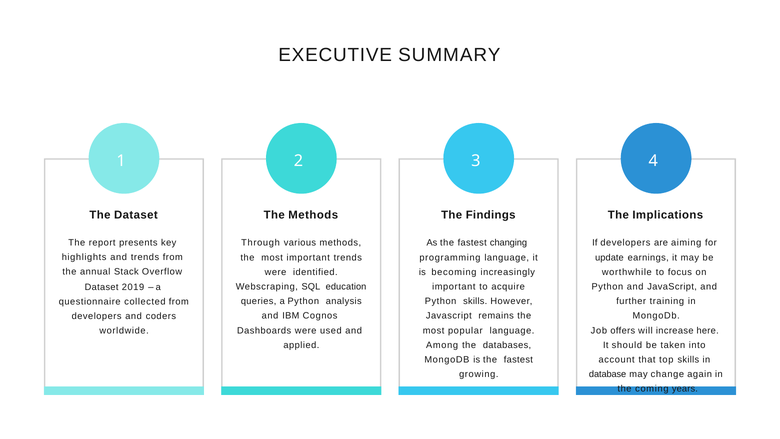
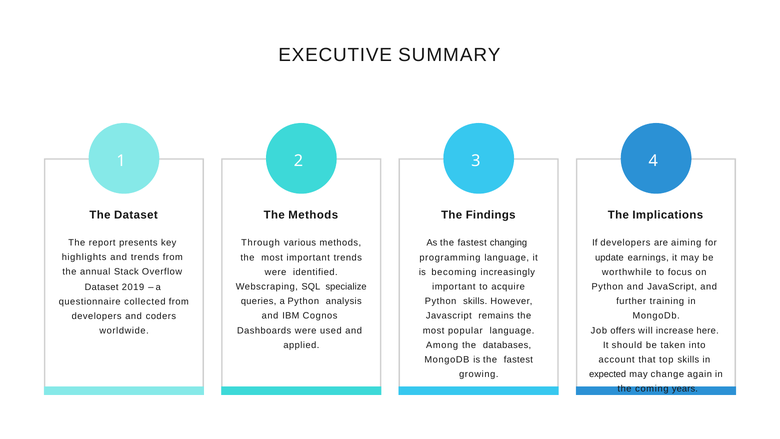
education: education -> specialize (346, 287)
database: database -> expected (608, 374)
